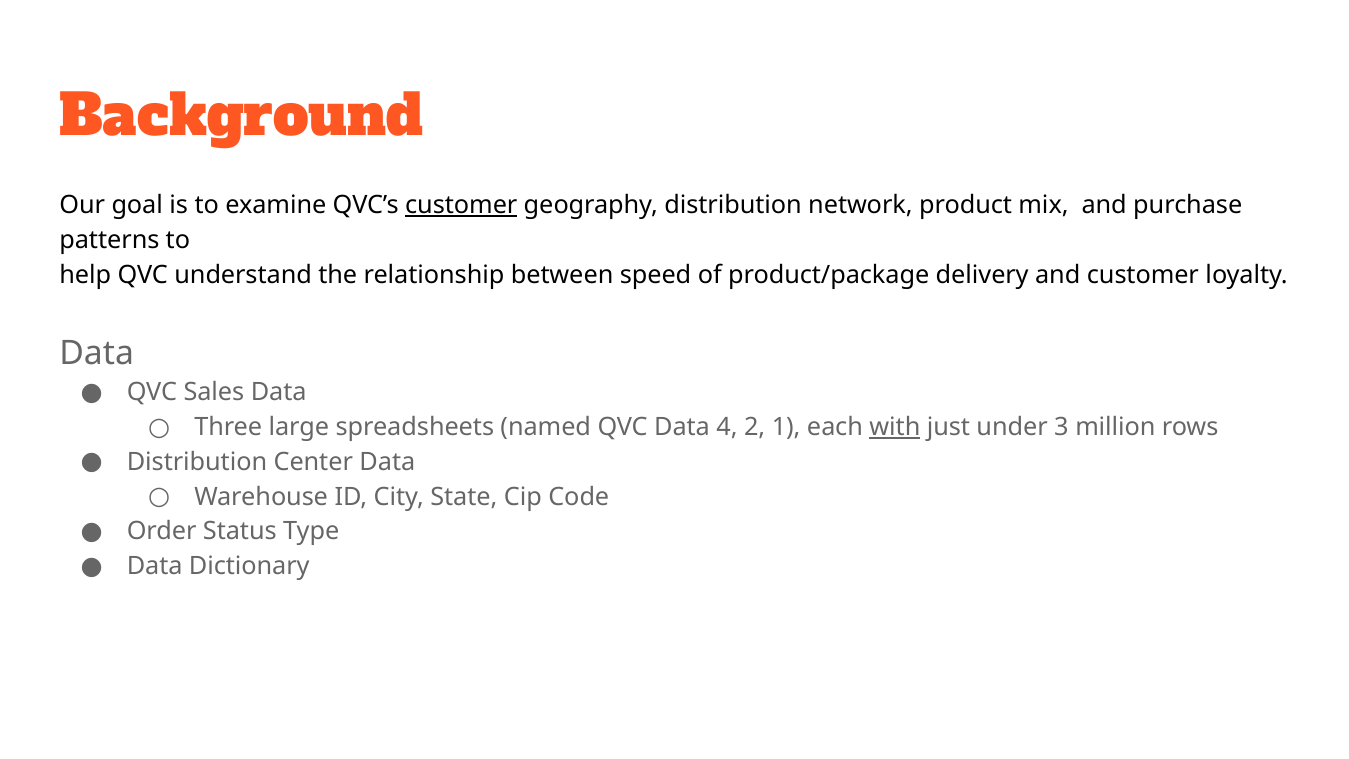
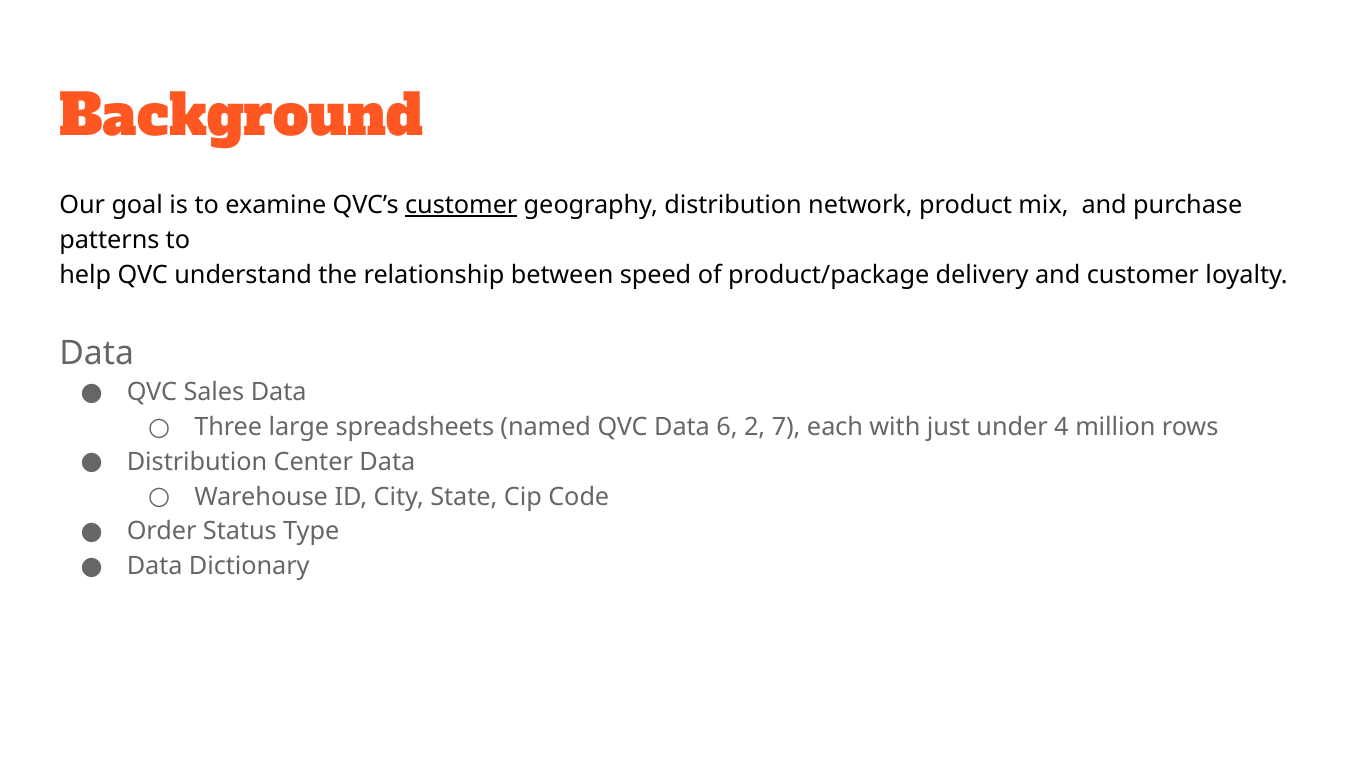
4: 4 -> 6 (727, 427)
1: 1 -> 7 (786, 427)
with underline: present -> none (895, 427)
3: 3 -> 4 (1061, 427)
